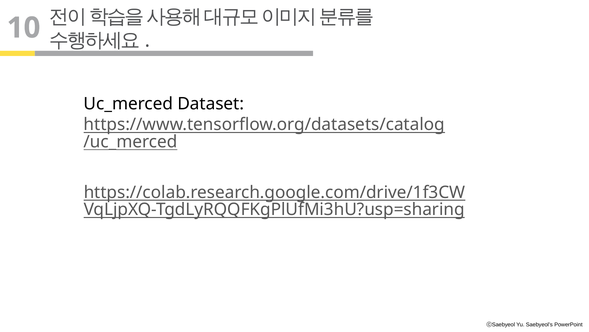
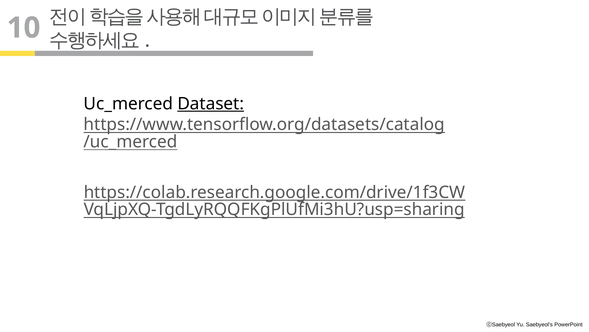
Dataset underline: none -> present (211, 104)
